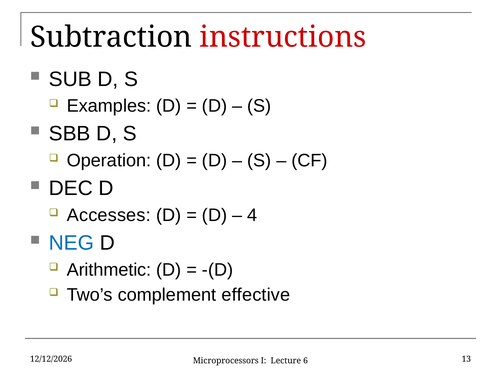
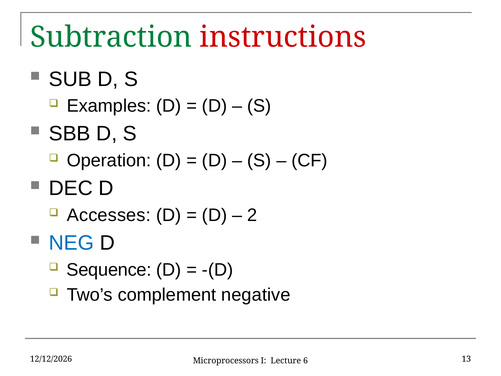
Subtraction colour: black -> green (111, 37)
4: 4 -> 2 (252, 215)
Arithmetic: Arithmetic -> Sequence (109, 270)
effective: effective -> negative (256, 295)
